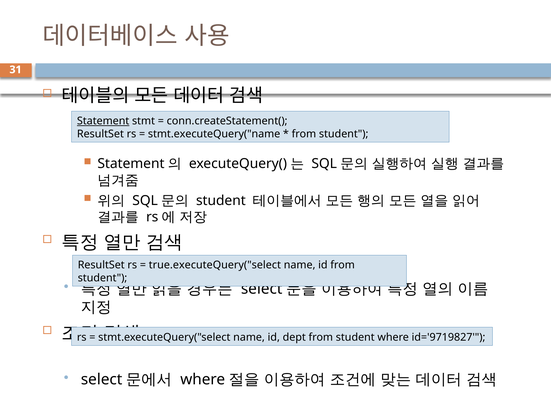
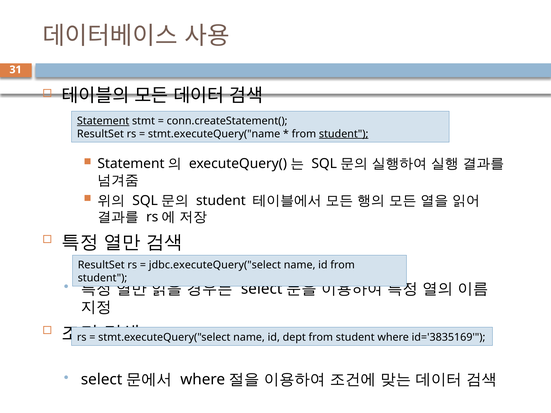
student underline: none -> present (344, 134)
true.executeQuery("select: true.executeQuery("select -> jdbc.executeQuery("select (215, 265)
id='9719827: id='9719827 -> id='3835169 (448, 337)
